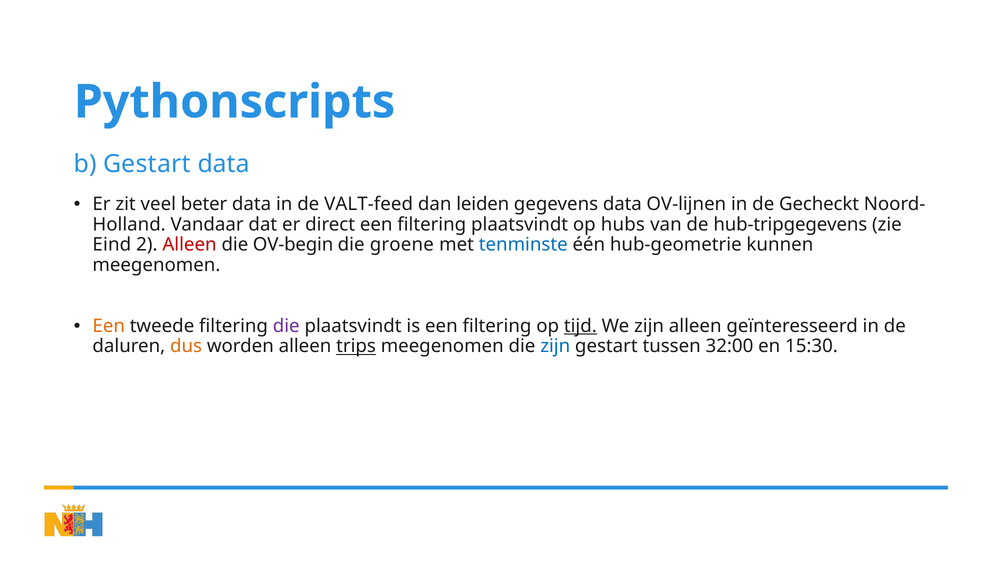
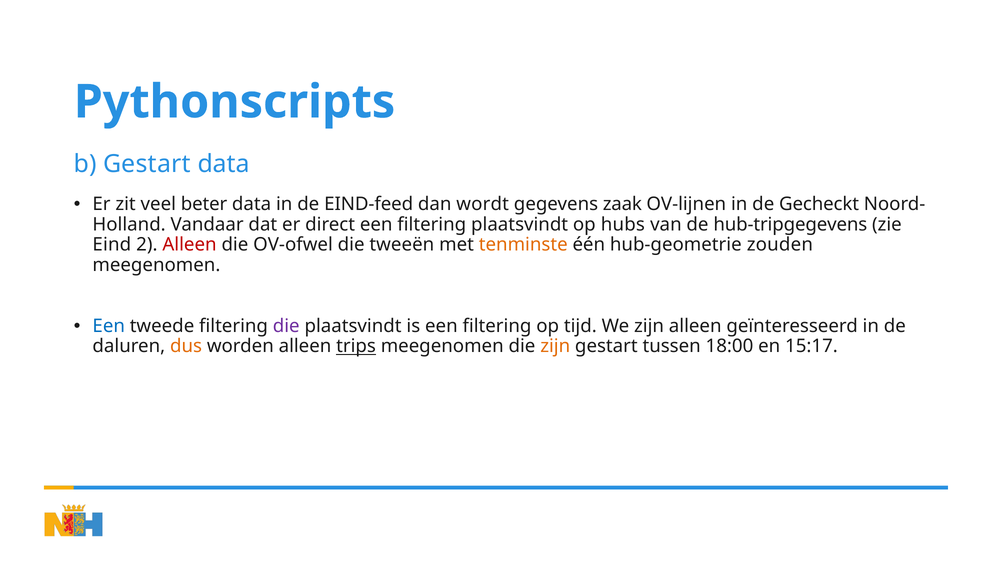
VALT-feed: VALT-feed -> EIND-feed (369, 204)
leiden: leiden -> wordt (483, 204)
gegevens data: data -> zaak (622, 204)
OV-begin: OV-begin -> OV-ofwel (293, 245)
groene: groene -> tweeën (402, 245)
tenminste colour: blue -> orange (523, 245)
kunnen: kunnen -> zouden (780, 245)
Een colour: orange -> blue (109, 326)
tijd underline: present -> none (580, 326)
zijn colour: blue -> orange (555, 346)
32:00: 32:00 -> 18:00 (729, 346)
15:30: 15:30 -> 15:17 (811, 346)
